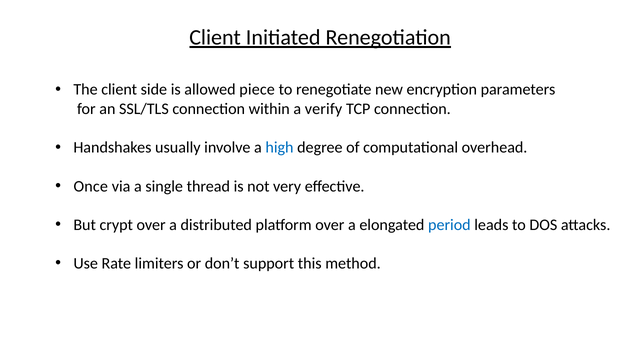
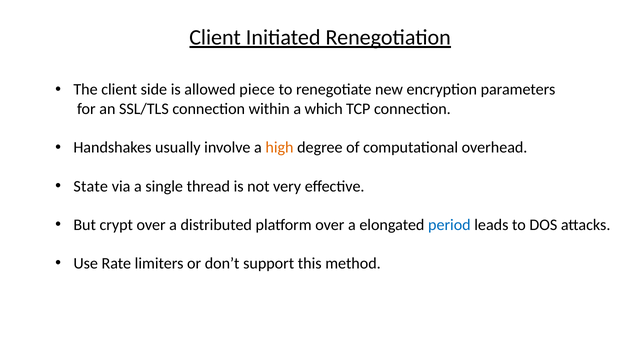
verify: verify -> which (324, 109)
high colour: blue -> orange (279, 147)
Once: Once -> State (91, 186)
